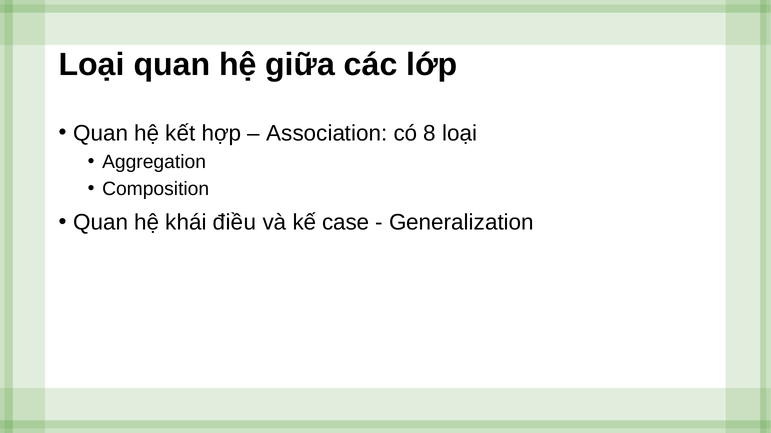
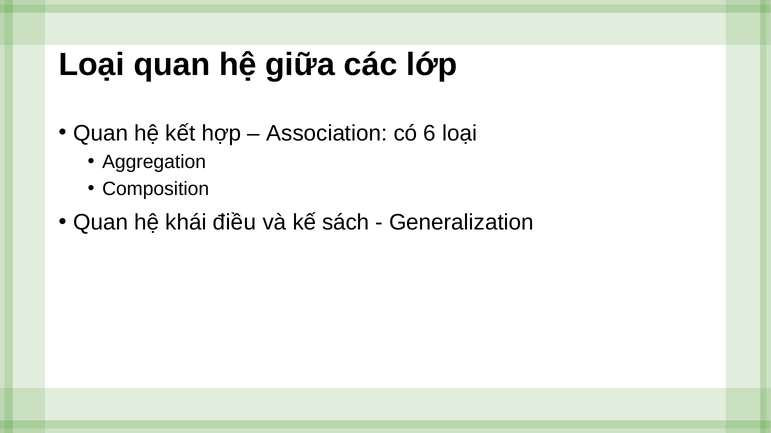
8: 8 -> 6 (430, 133)
case: case -> sách (346, 223)
